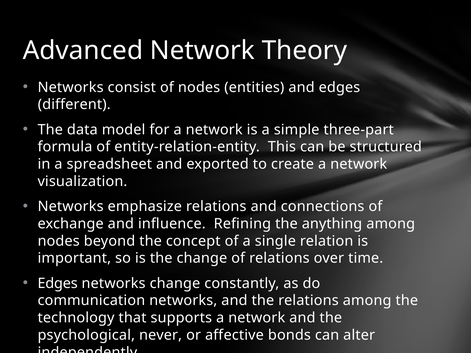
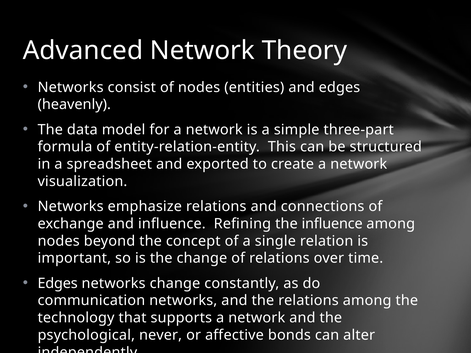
different: different -> heavenly (74, 105)
the anything: anything -> influence (332, 224)
